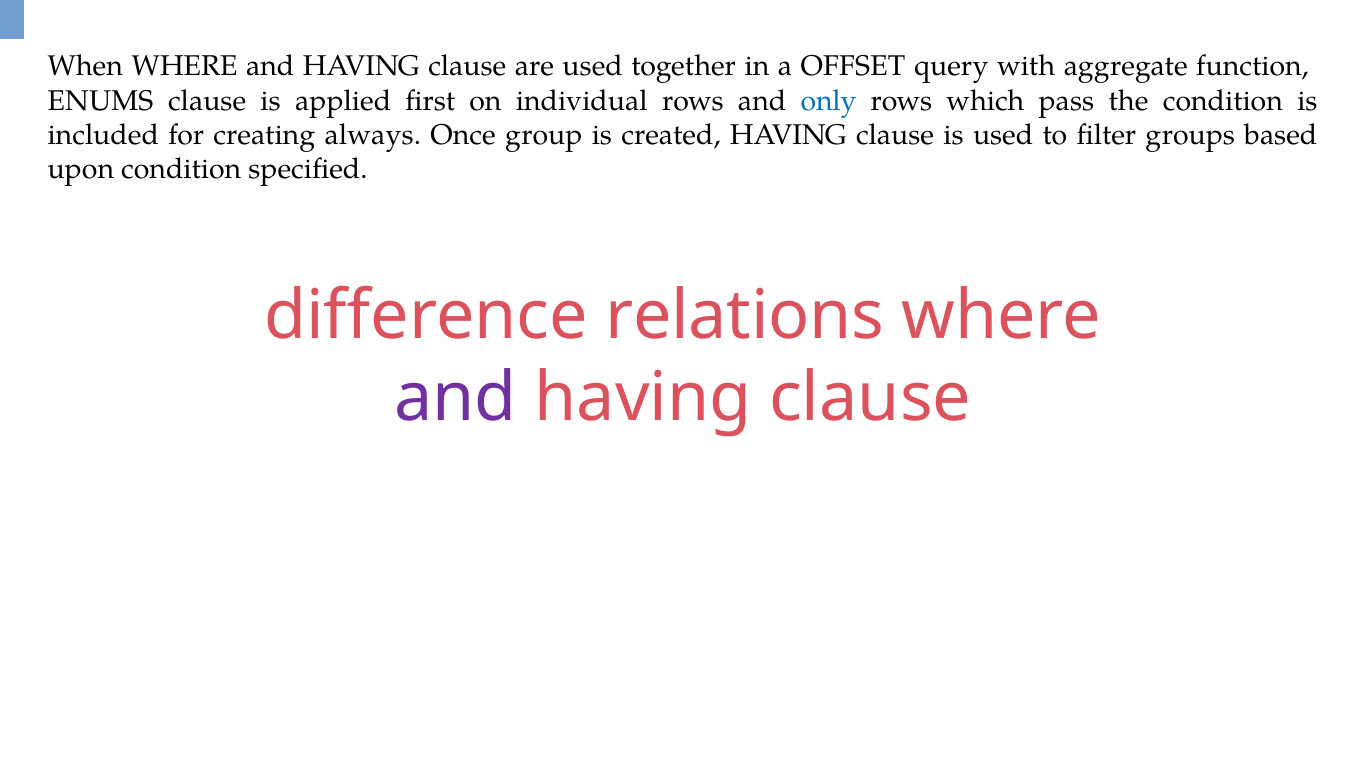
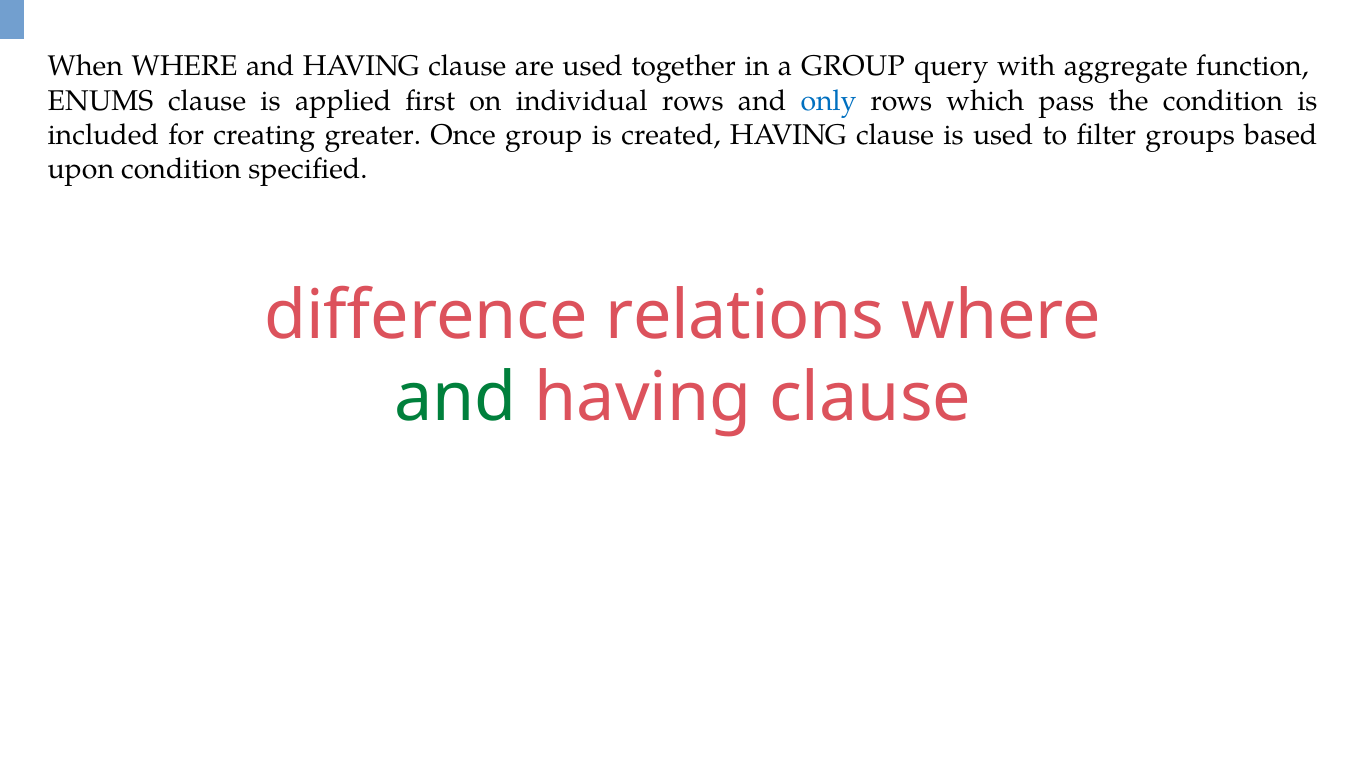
a OFFSET: OFFSET -> GROUP (853, 66)
always: always -> greater (373, 135)
and colour: purple -> green (456, 397)
